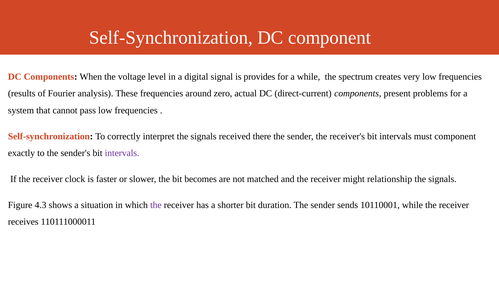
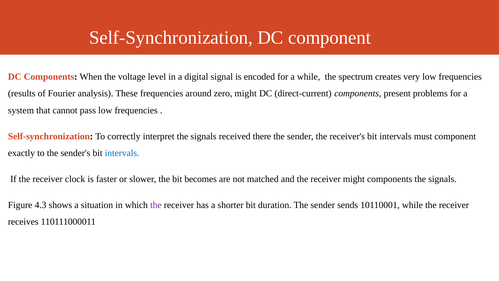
provides: provides -> encoded (259, 77)
zero actual: actual -> might (246, 93)
intervals colour: purple -> blue (122, 153)
might relationship: relationship -> components (390, 179)
